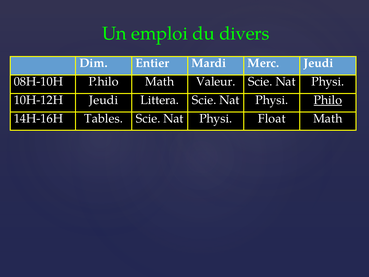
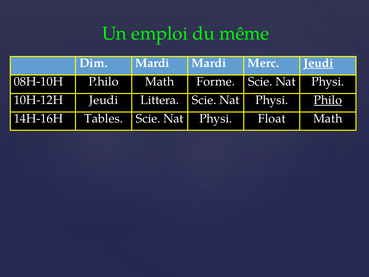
divers: divers -> même (244, 33)
Dim Entier: Entier -> Mardi (152, 63)
Jeudi underline: none -> present (319, 63)
Valeur: Valeur -> Forme (216, 82)
